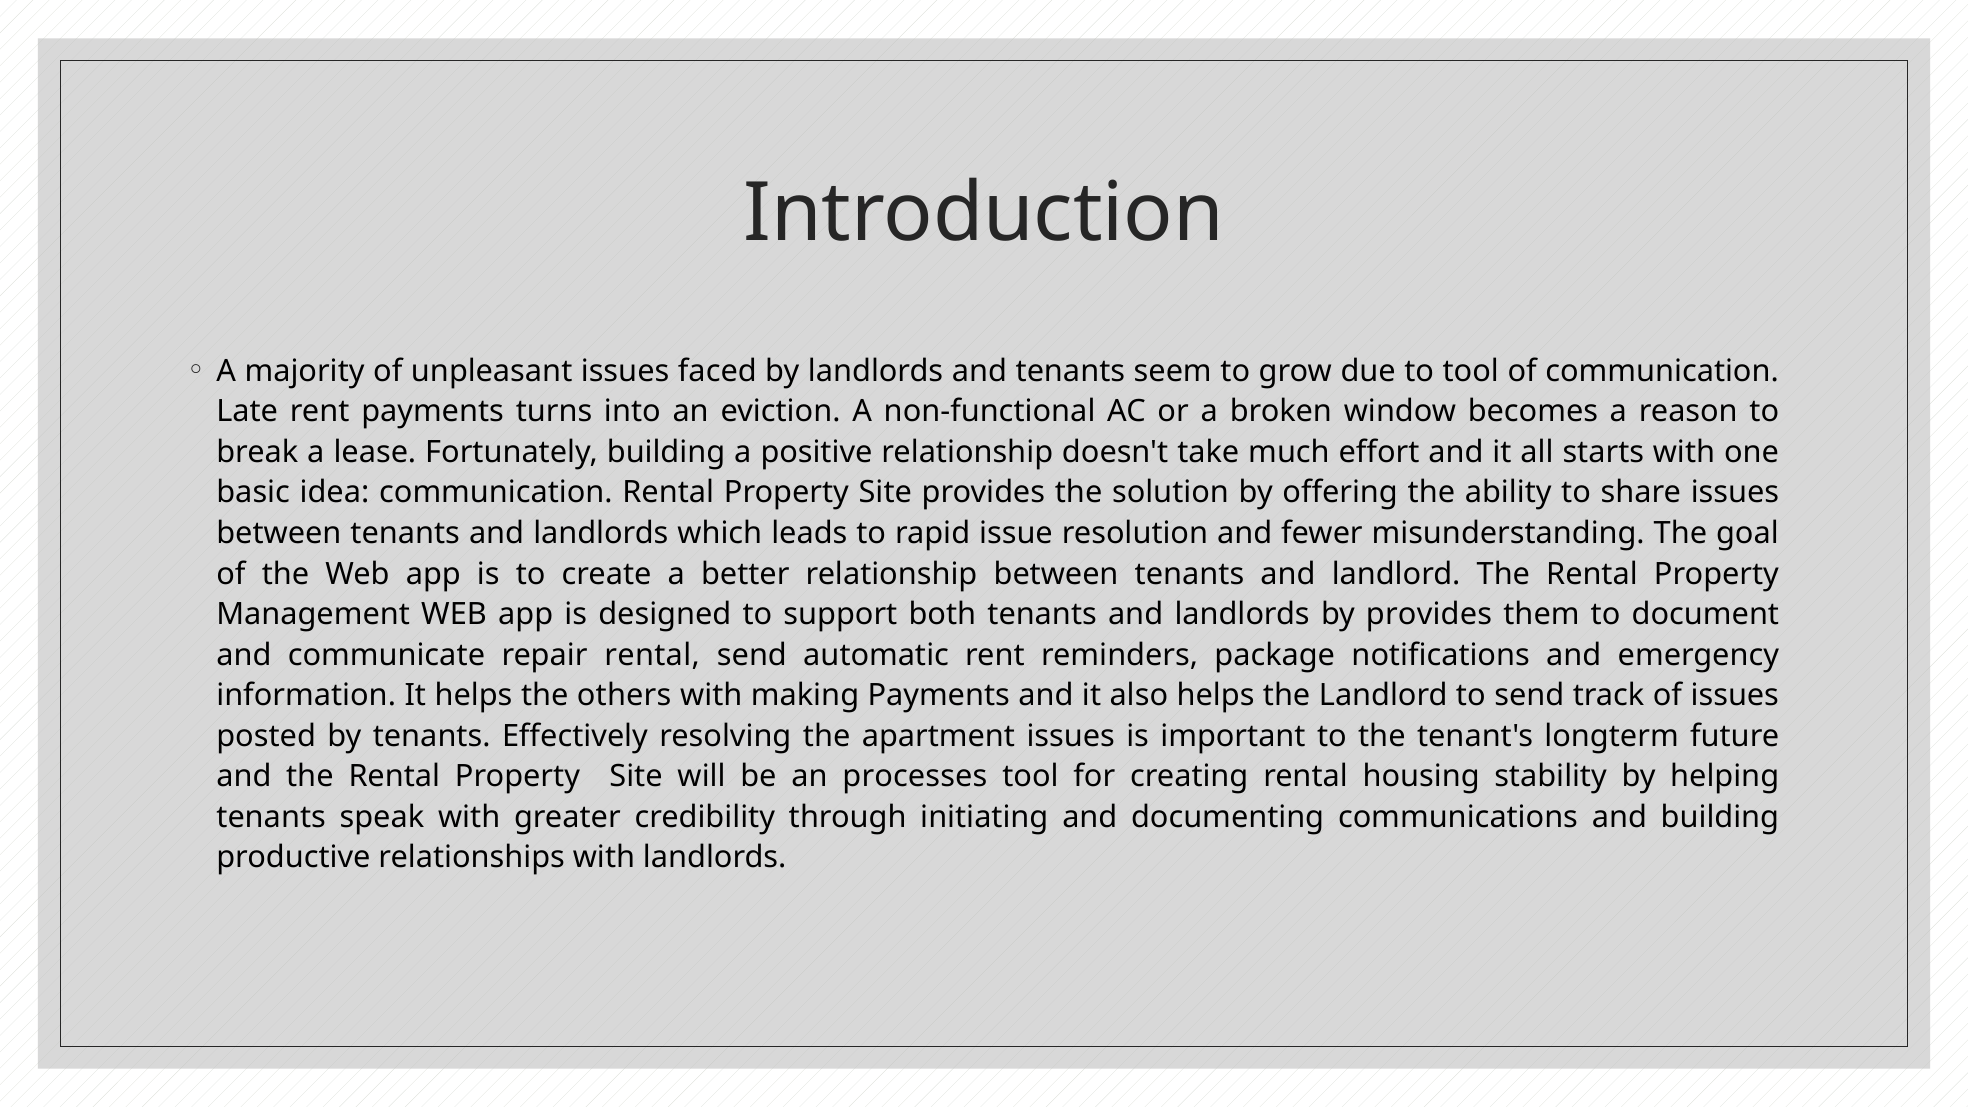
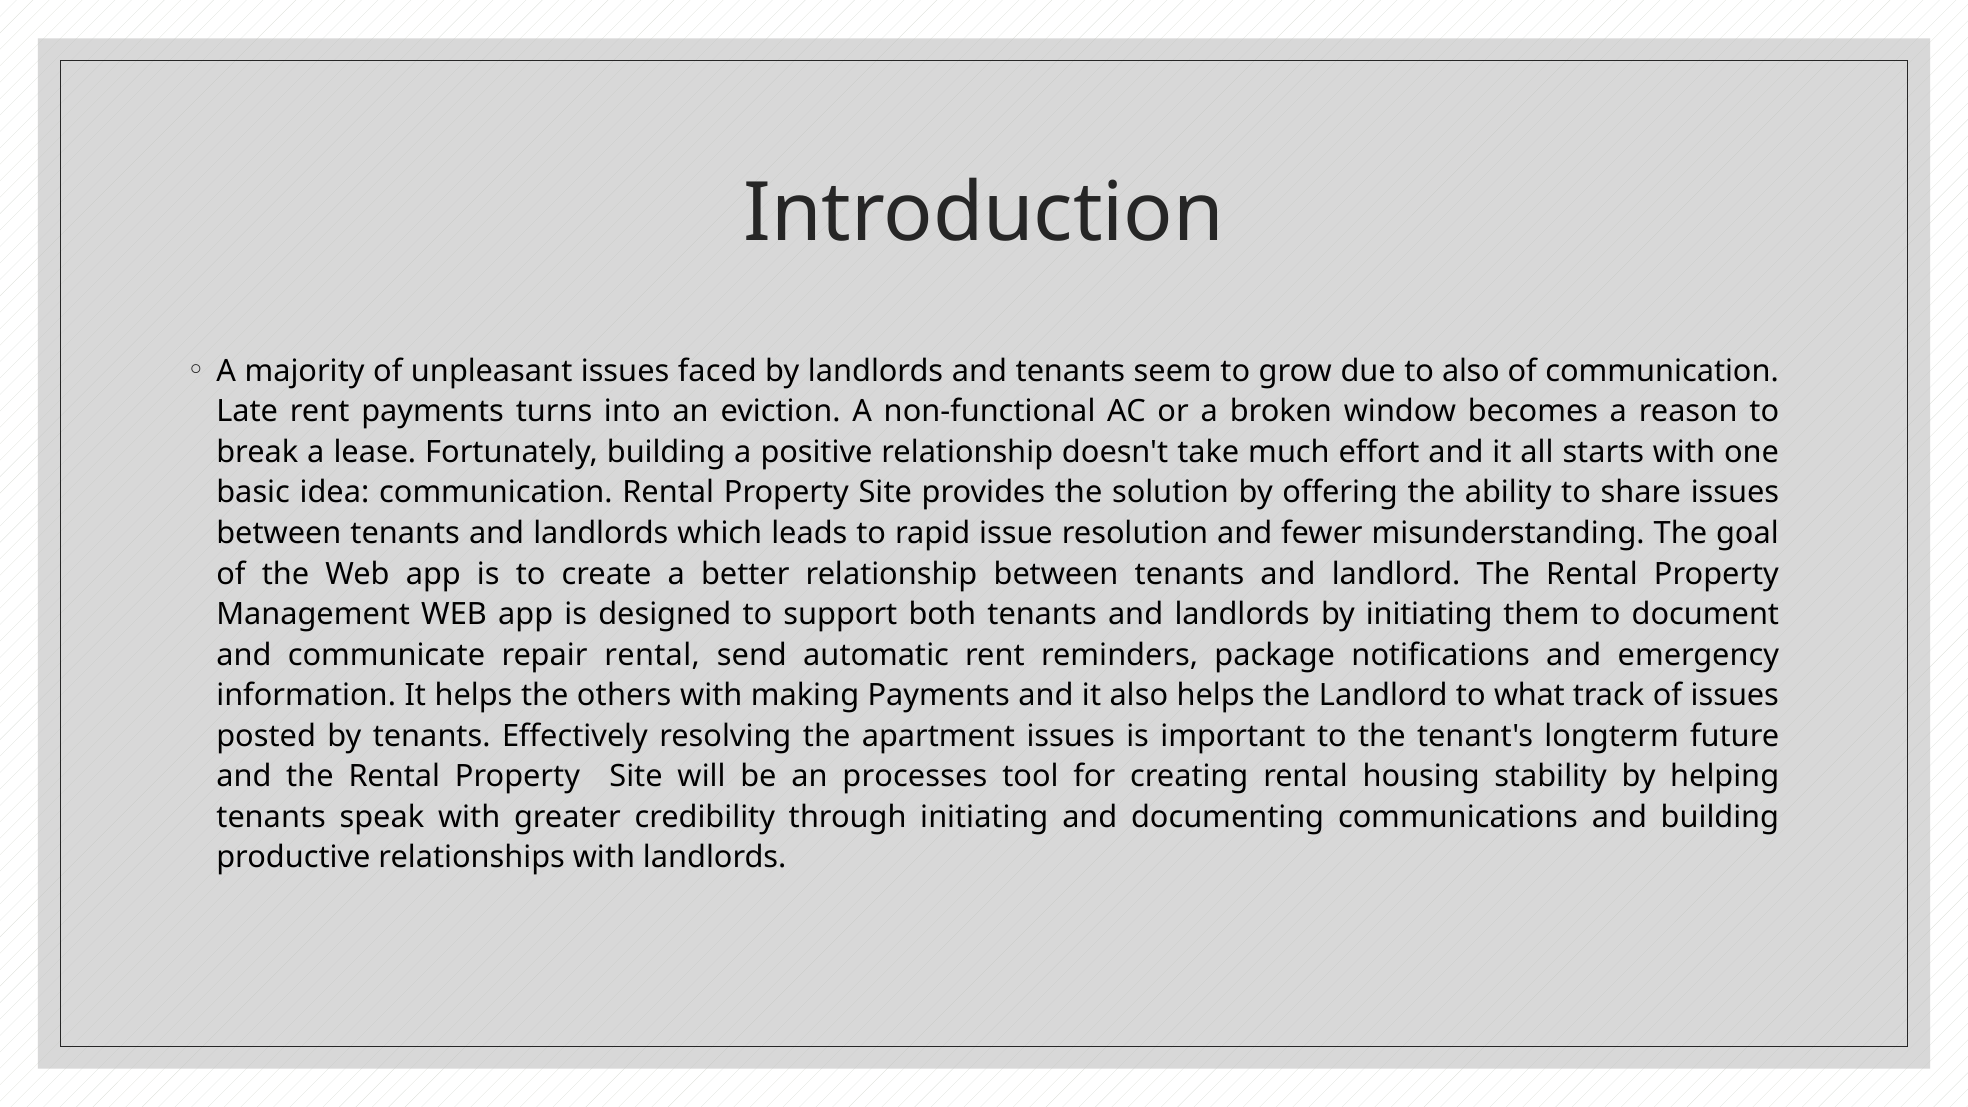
to tool: tool -> also (1471, 371)
by provides: provides -> initiating (1429, 614)
to send: send -> what (1529, 696)
